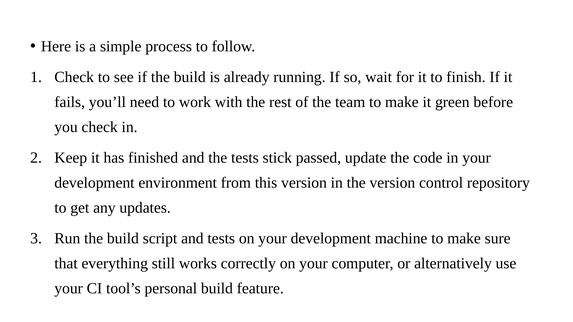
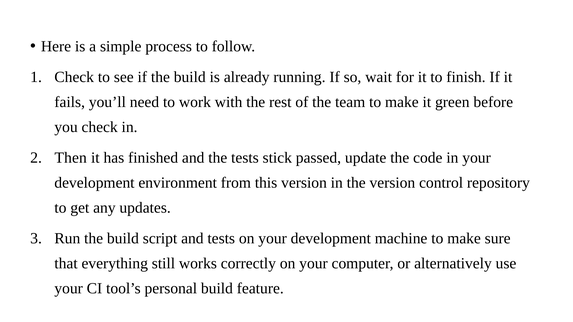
Keep: Keep -> Then (71, 158)
